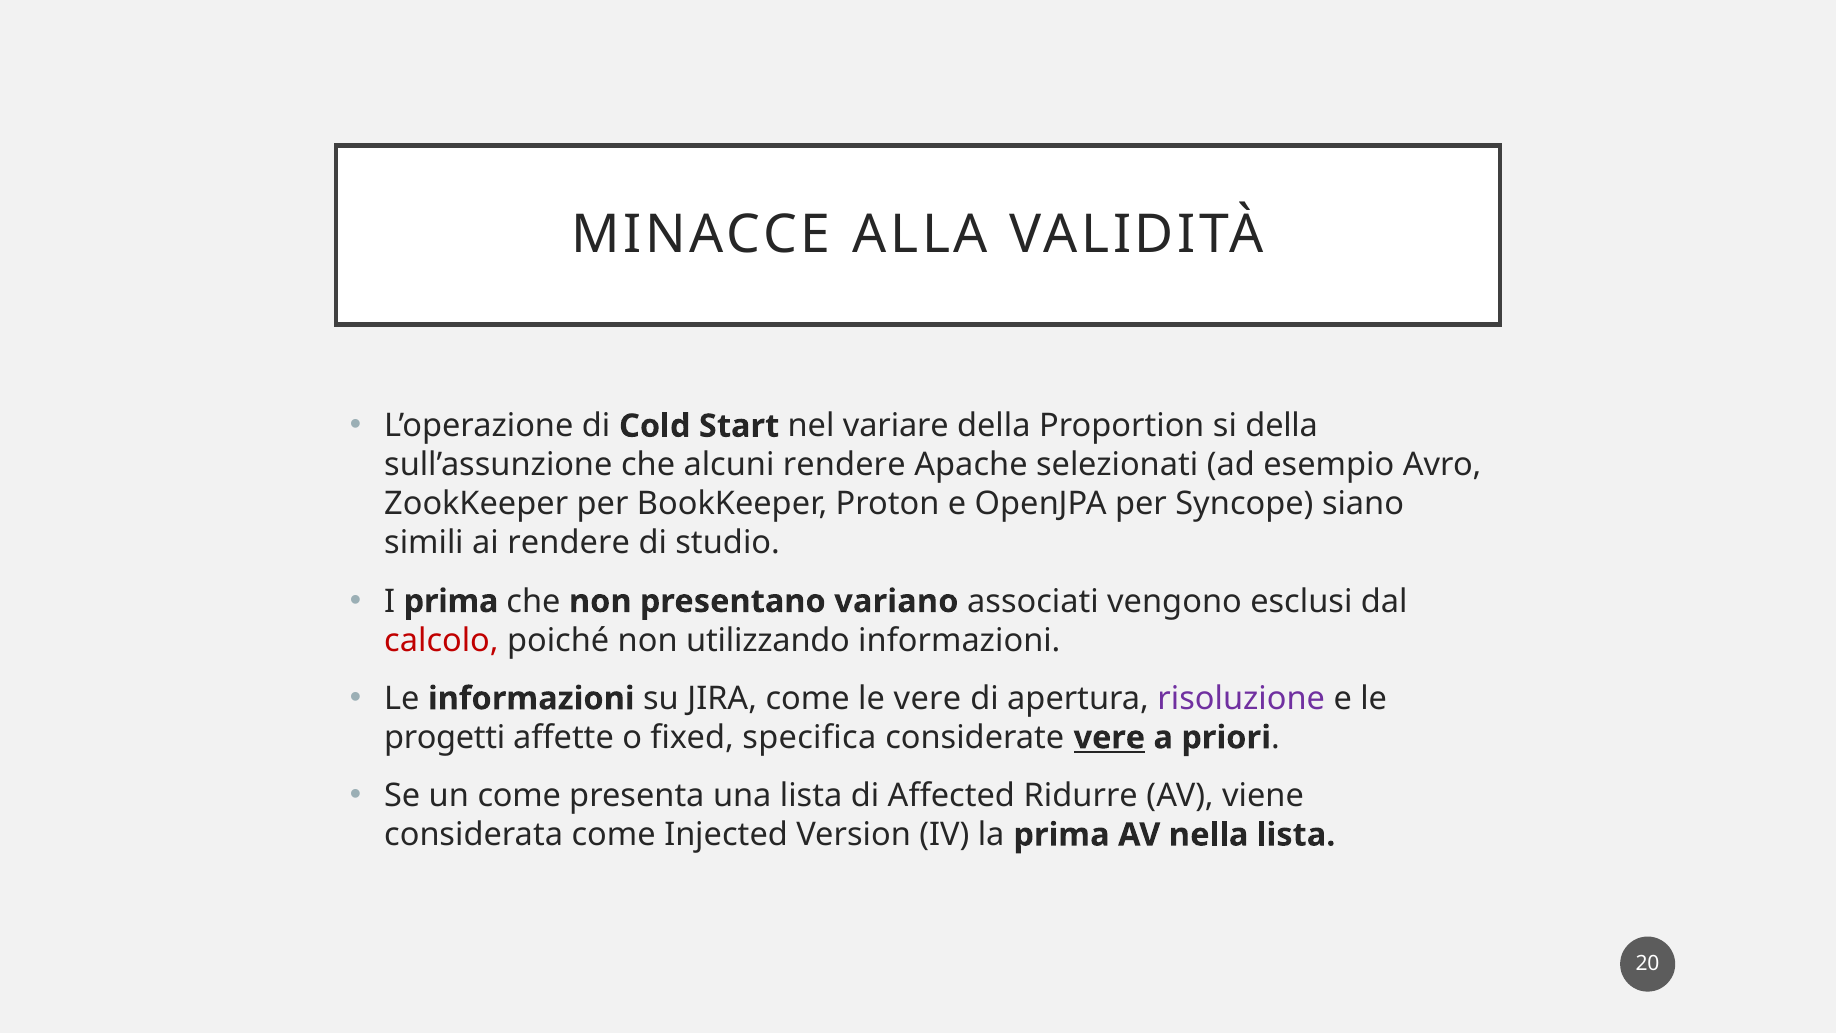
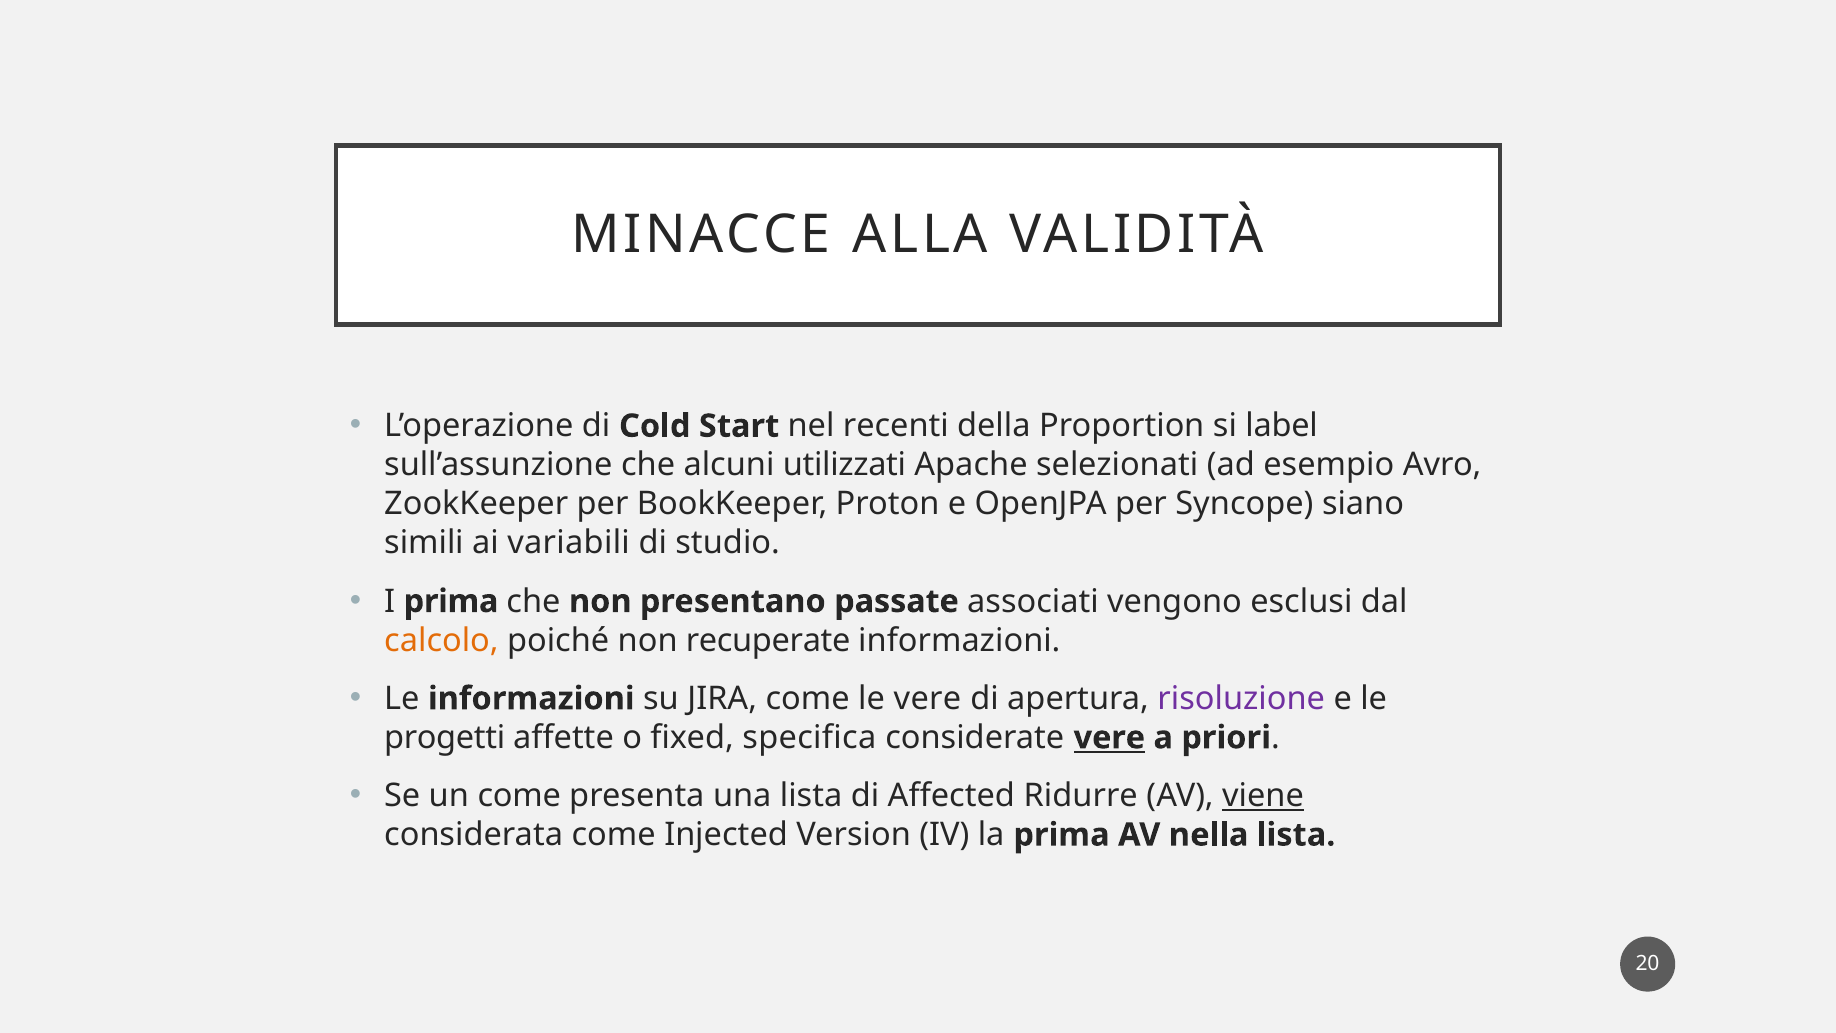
variare: variare -> recenti (896, 426)
si della: della -> label (1282, 426)
alcuni rendere: rendere -> utilizzati (844, 465)
ai rendere: rendere -> variabili (569, 543)
variano: variano -> passate (897, 601)
calcolo colour: red -> orange (441, 640)
utilizzando: utilizzando -> recuperate (768, 640)
viene underline: none -> present (1263, 796)
